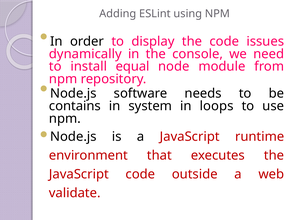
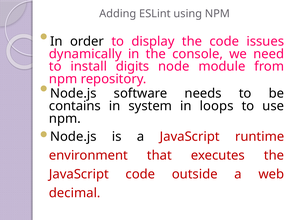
equal: equal -> digits (133, 67)
validate: validate -> decimal (75, 193)
